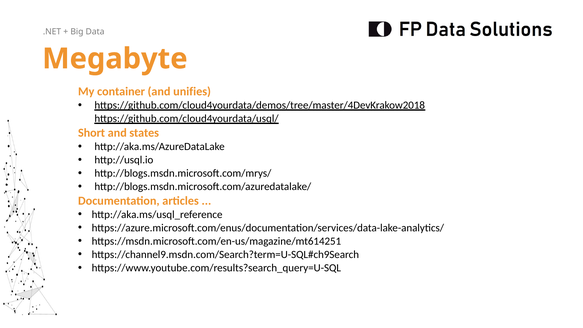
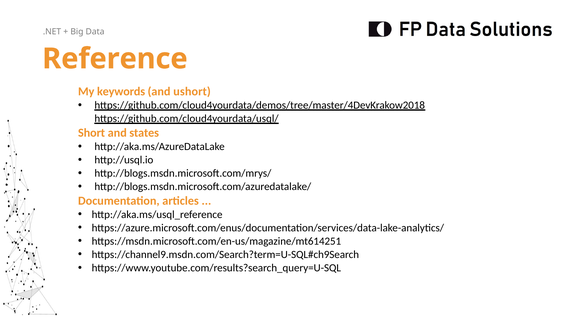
Megabyte: Megabyte -> Reference (115, 59)
container: container -> keywords (121, 91)
unifies: unifies -> ushort (192, 91)
